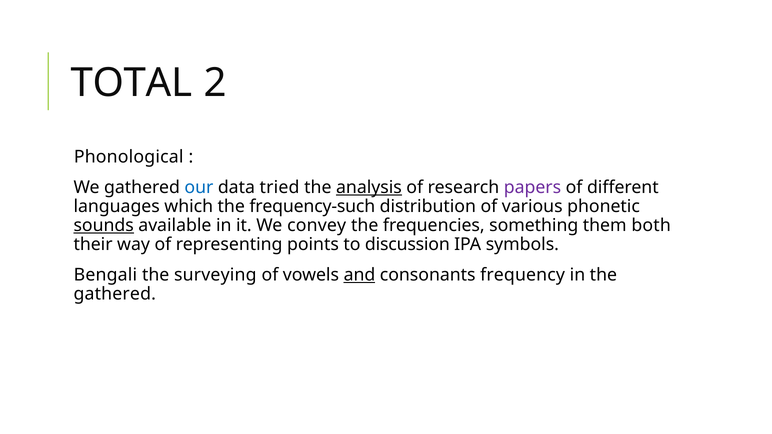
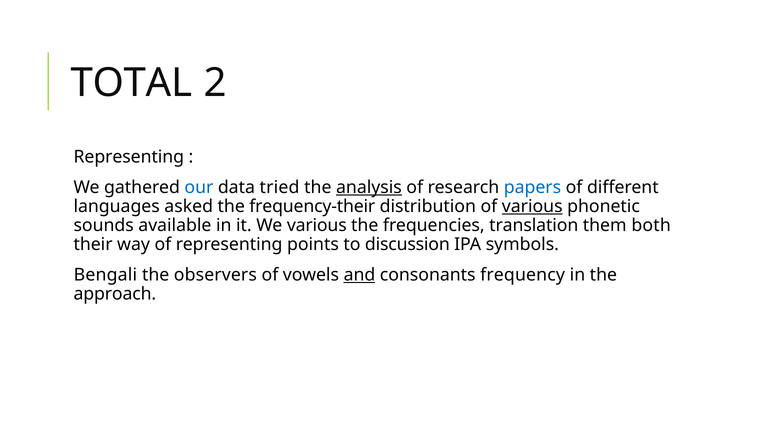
Phonological: Phonological -> Representing (129, 157)
papers colour: purple -> blue (532, 187)
which: which -> asked (189, 206)
frequency-such: frequency-such -> frequency-their (312, 206)
various underline: none -> present (532, 206)
sounds underline: present -> none (104, 226)
We convey: convey -> various (317, 226)
something: something -> translation (534, 226)
surveying: surveying -> observers (215, 275)
gathered: gathered -> approach (115, 294)
